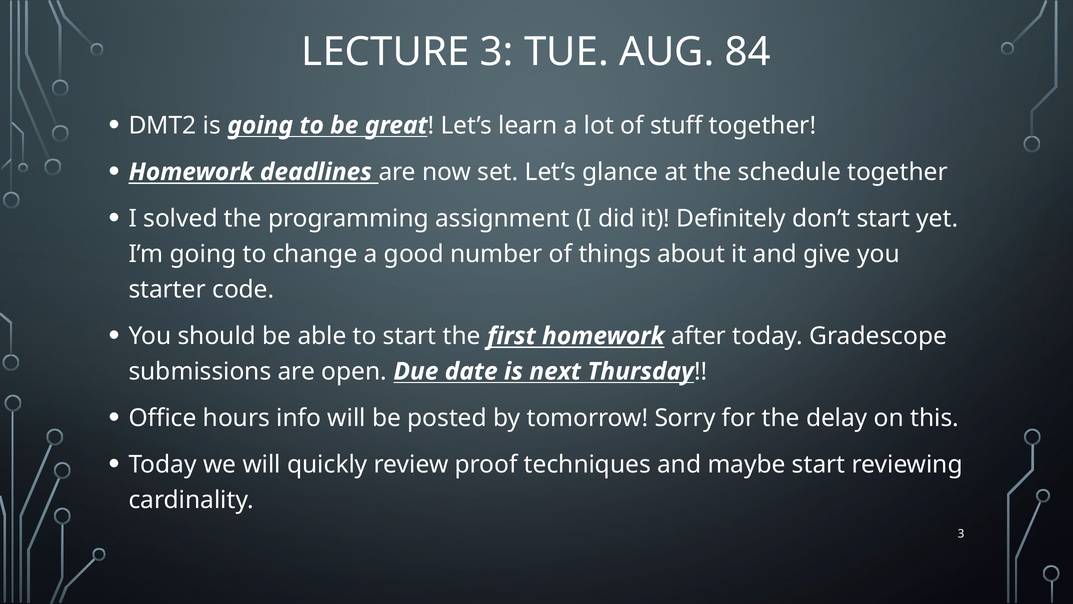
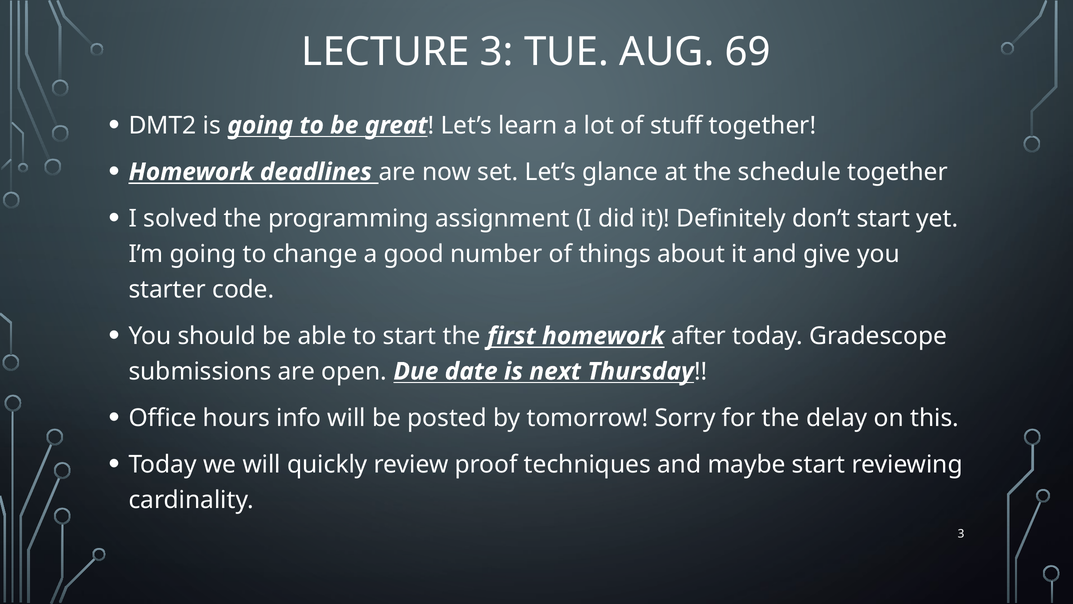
84: 84 -> 69 (748, 52)
